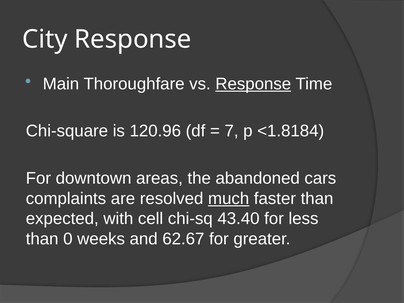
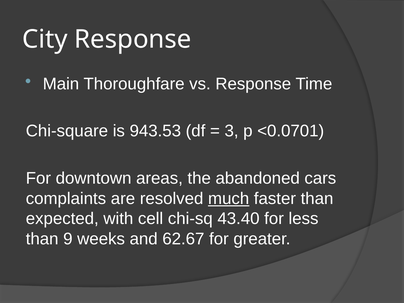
Response underline: present -> none (253, 84)
120.96: 120.96 -> 943.53 (155, 131)
7: 7 -> 3 (232, 131)
<1.8184: <1.8184 -> <0.0701 (291, 131)
0: 0 -> 9 (68, 239)
